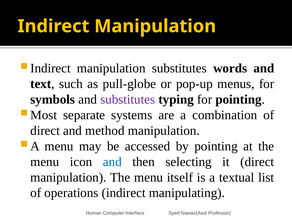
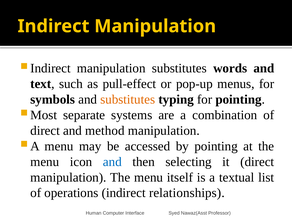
pull-globe: pull-globe -> pull-effect (129, 84)
substitutes colour: purple -> orange (128, 99)
manipulating: manipulating -> relationships (187, 193)
